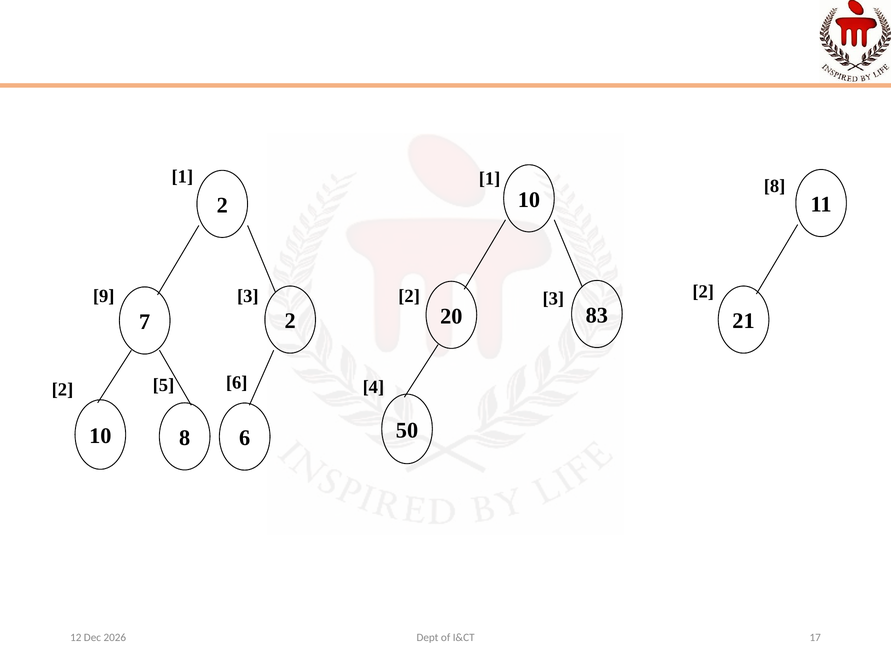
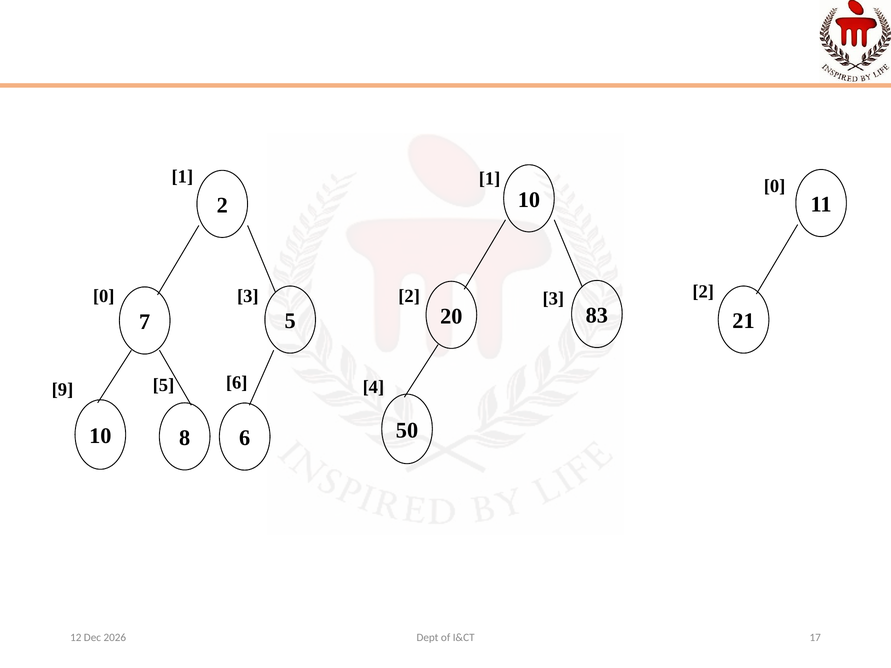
8: 8 -> 0 (775, 186)
9: 9 -> 0 (104, 296)
7 2: 2 -> 5 (290, 321)
2: 2 -> 9 (63, 390)
